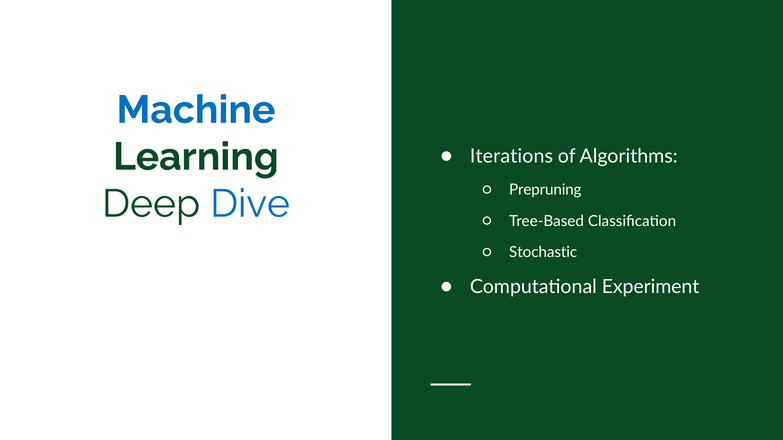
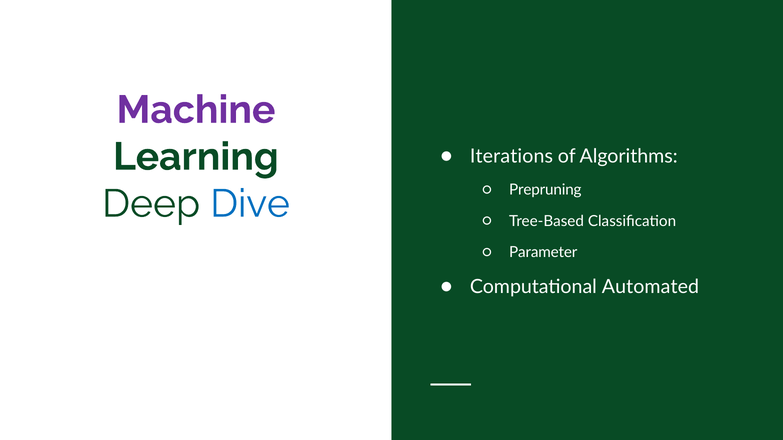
Machine colour: blue -> purple (196, 110)
Stochastic: Stochastic -> Parameter (543, 253)
Experiment: Experiment -> Automated (650, 287)
